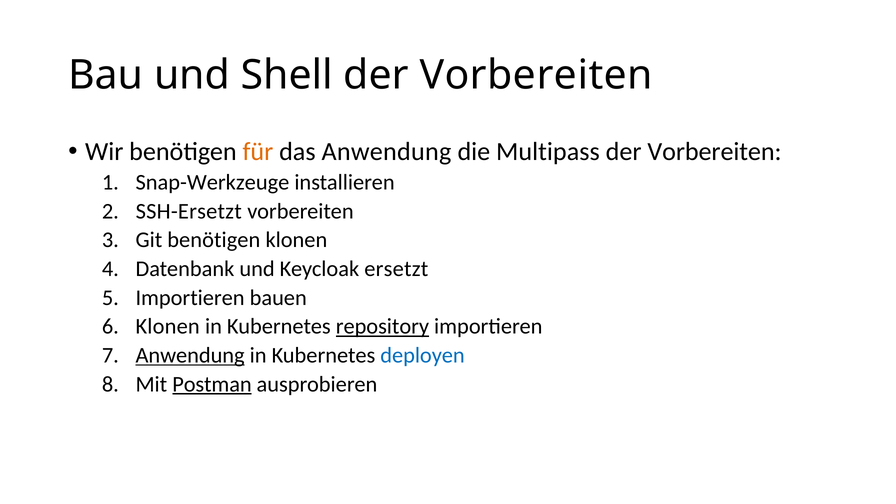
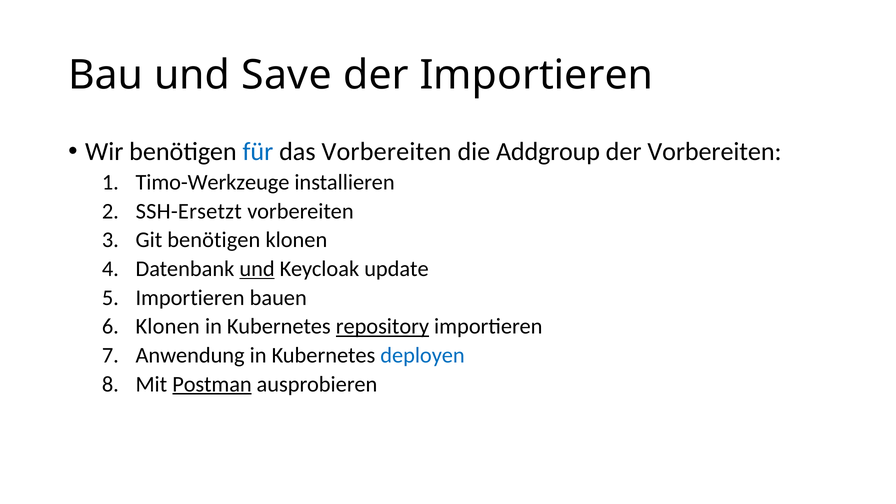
Shell: Shell -> Save (287, 75)
Vorbereiten: Vorbereiten -> Importieren (536, 75)
für colour: orange -> blue (258, 151)
das Anwendung: Anwendung -> Vorbereiten (386, 151)
Multipass: Multipass -> Addgroup (548, 151)
Snap-Werkzeuge: Snap-Werkzeuge -> Timo-Werkzeuge (212, 182)
und underline: none -> present (257, 269)
ersetzt: ersetzt -> update (396, 269)
Anwendung underline: present -> none (190, 355)
